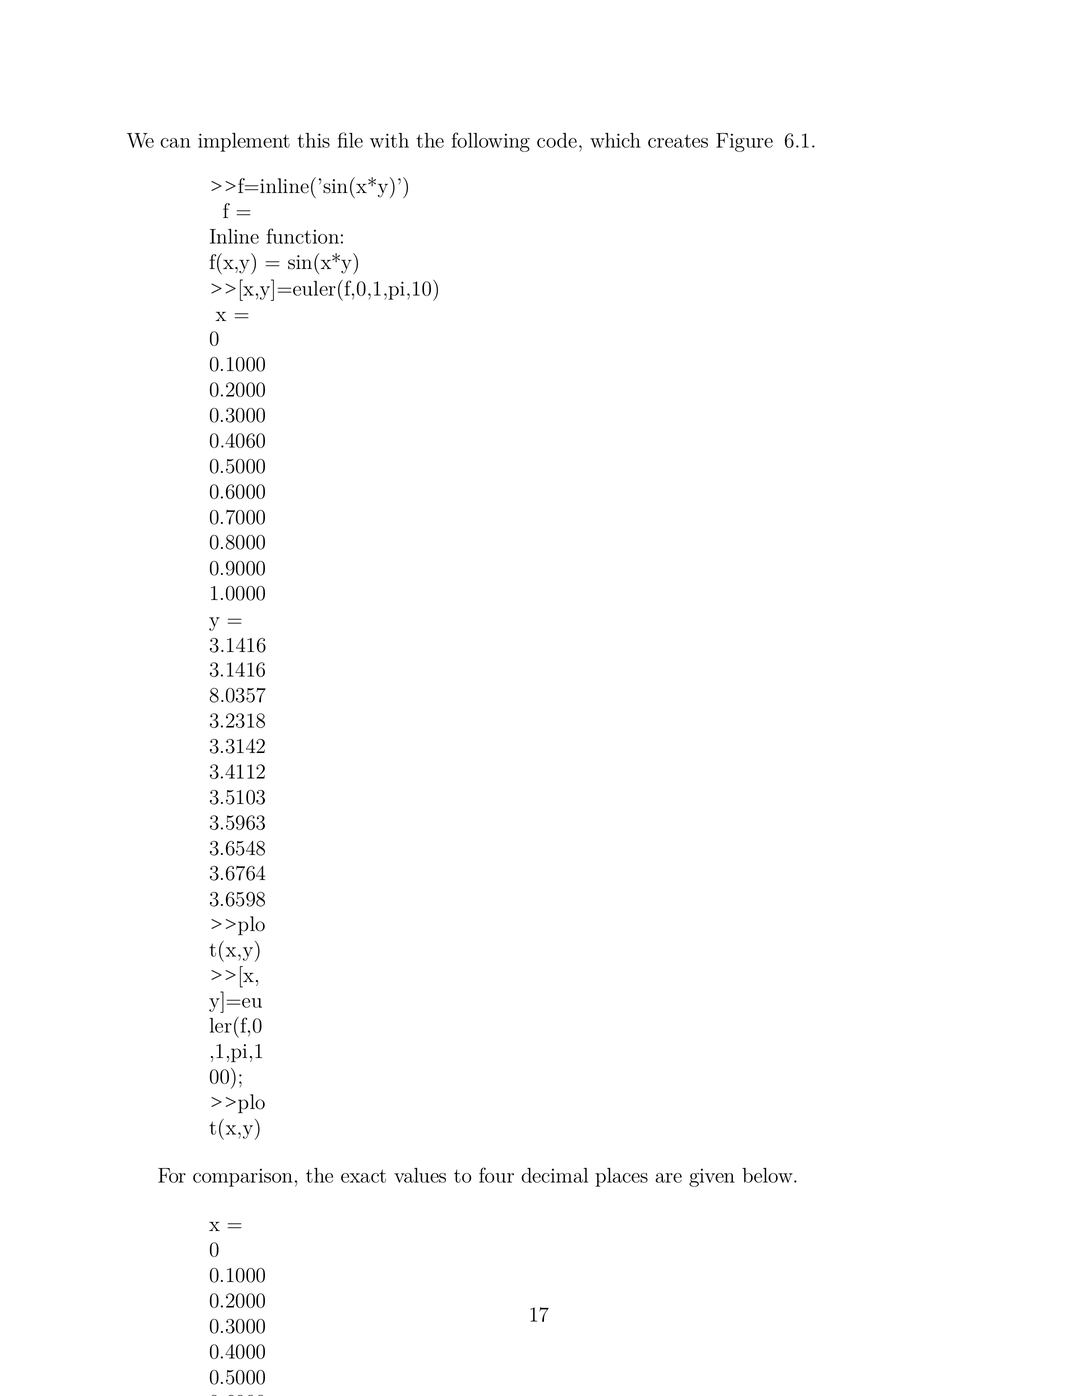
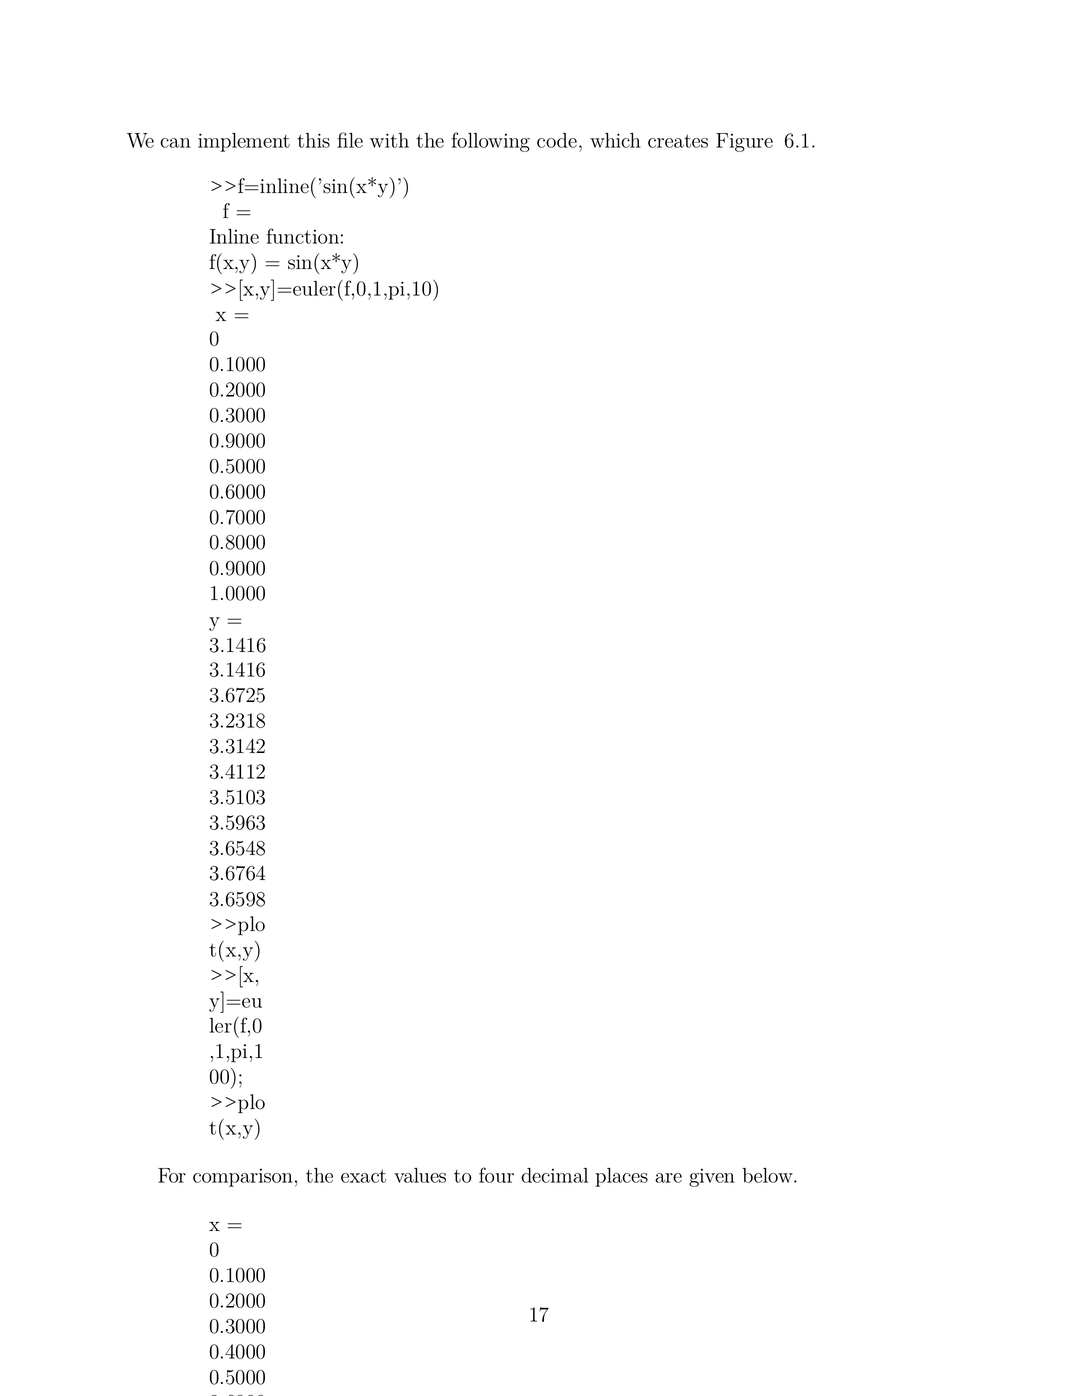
0.4060: 0.4060 -> 0.9000 (238, 440)
8.0357: 8.0357 -> 3.6725 (238, 695)
